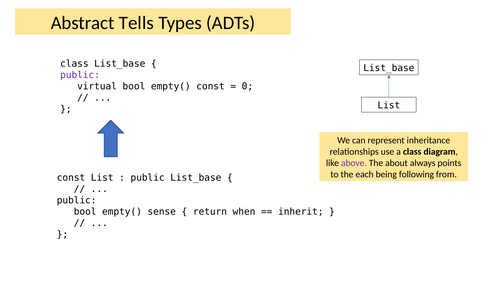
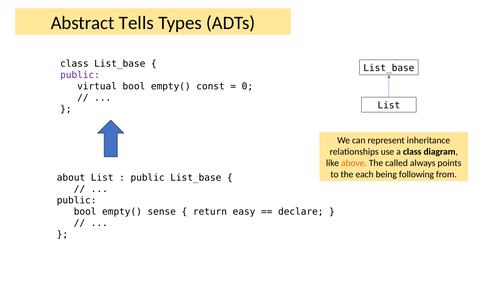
above colour: purple -> orange (354, 163)
about: about -> called (396, 163)
const: const -> about (71, 178)
when: when -> easy (244, 212)
inherit: inherit -> declare (301, 212)
